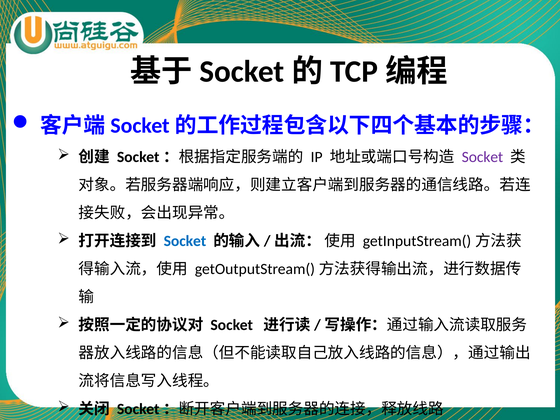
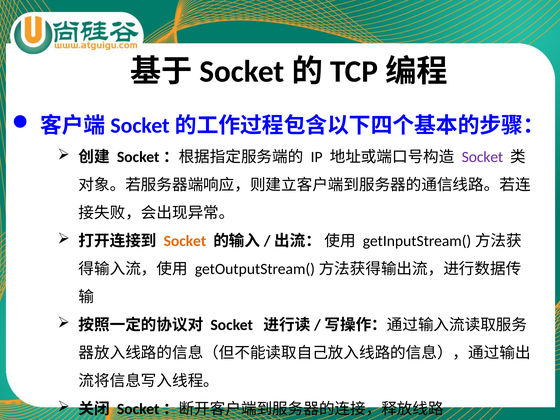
Socket colour: blue -> orange (185, 241)
